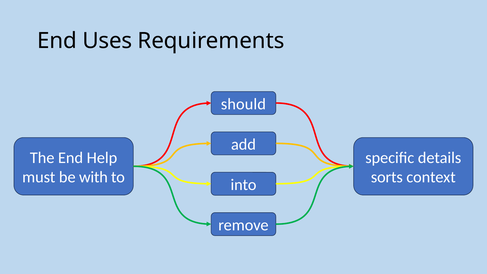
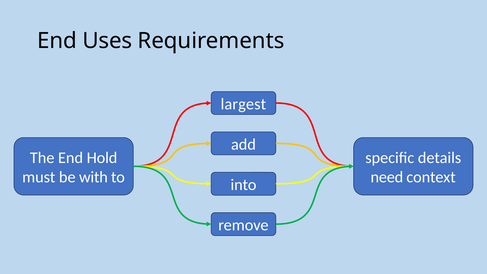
should: should -> largest (243, 104)
Help: Help -> Hold (102, 158)
sorts: sorts -> need (387, 177)
